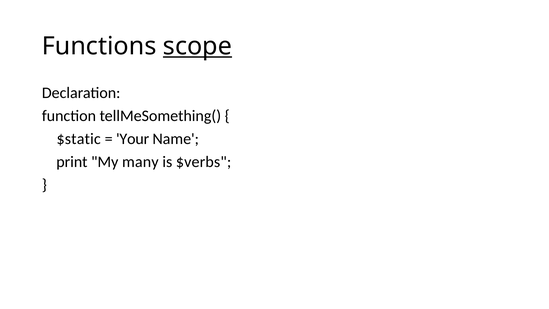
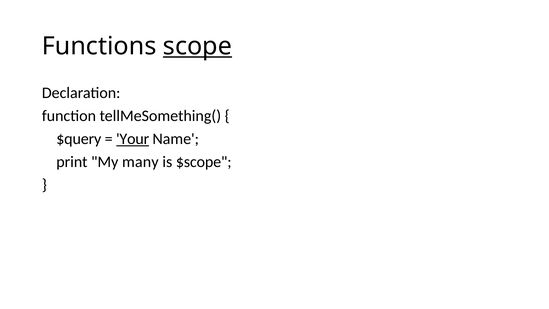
$static: $static -> $query (79, 139)
Your underline: none -> present (133, 139)
$verbs: $verbs -> $scope (204, 162)
